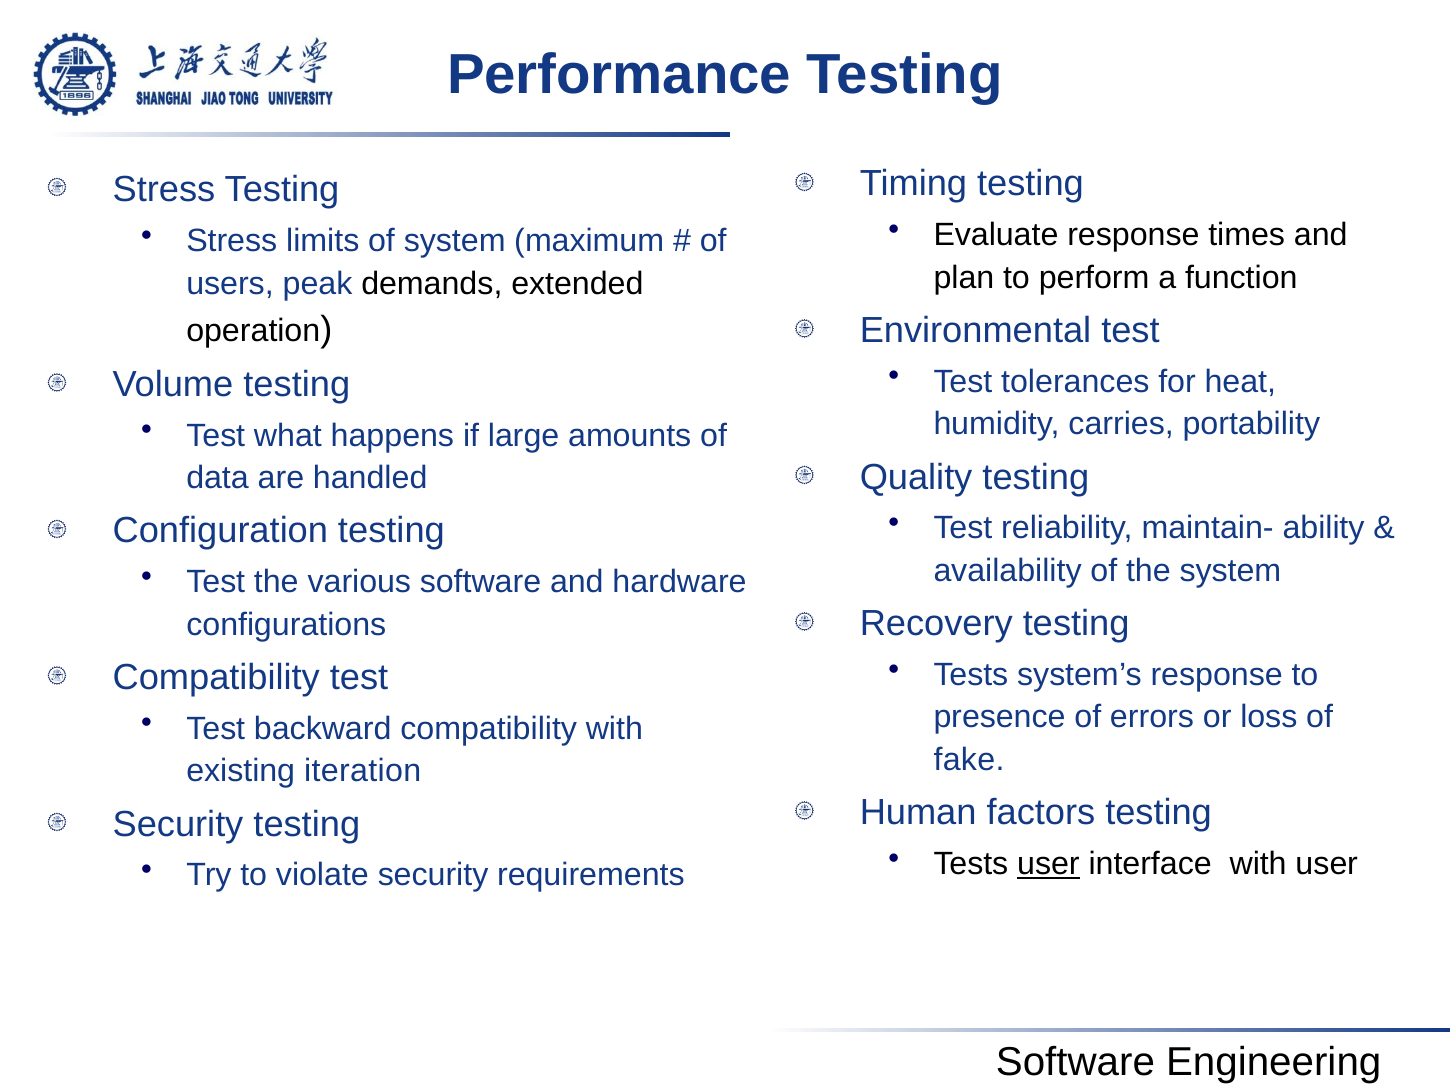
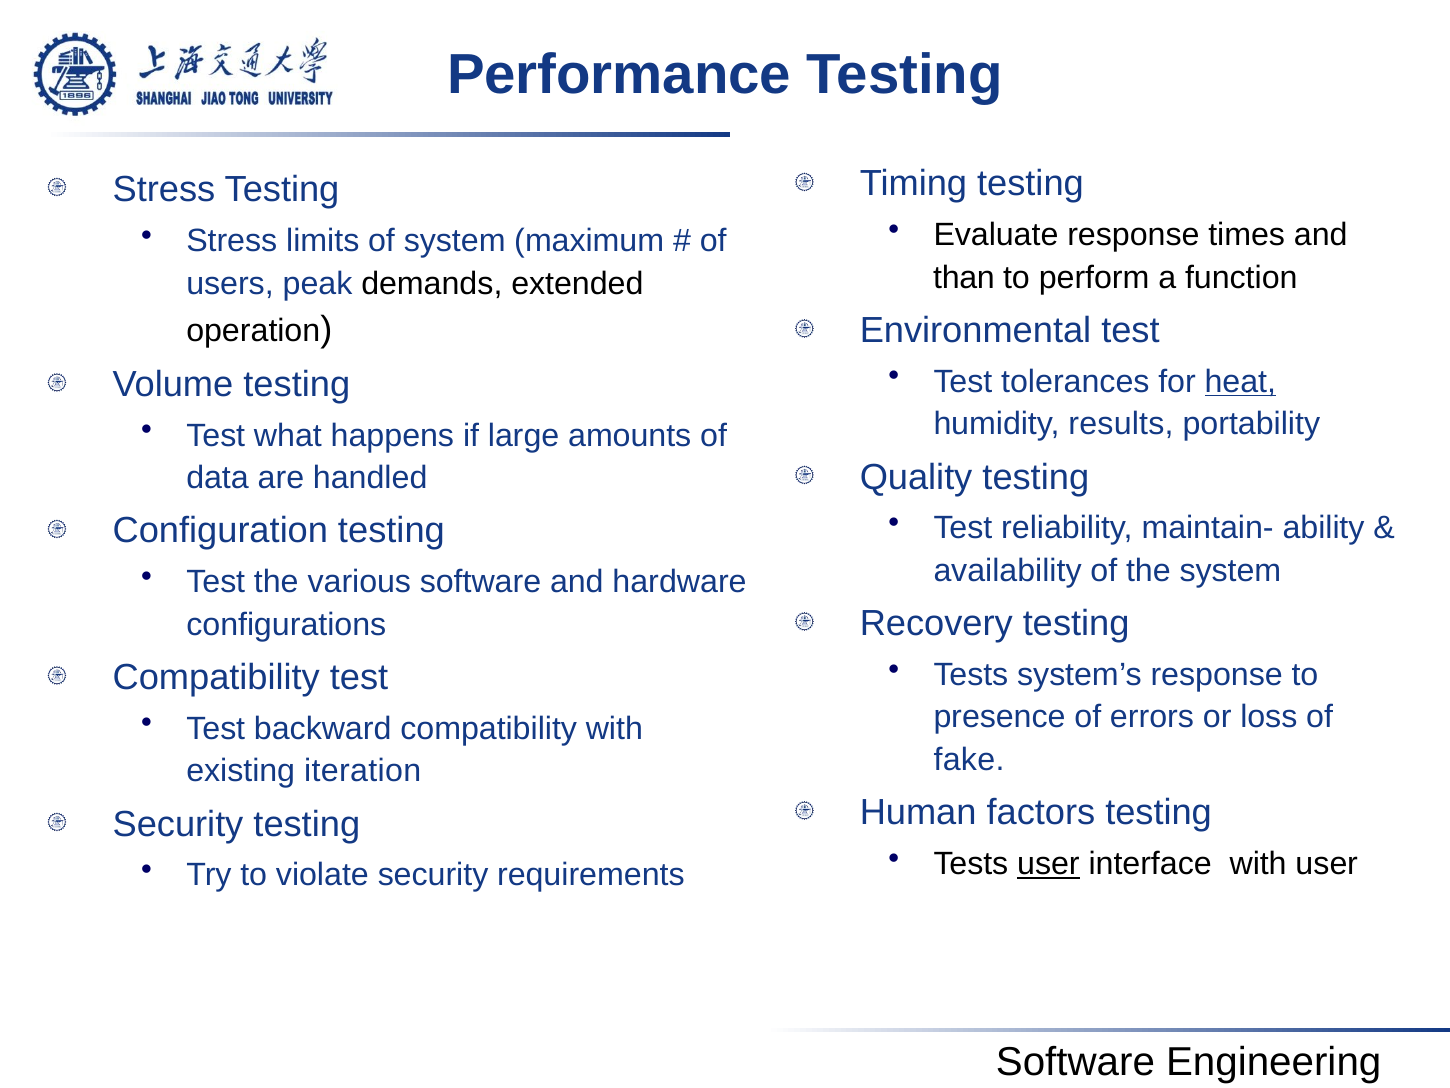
plan: plan -> than (964, 277)
heat underline: none -> present (1240, 381)
carries: carries -> results (1121, 424)
